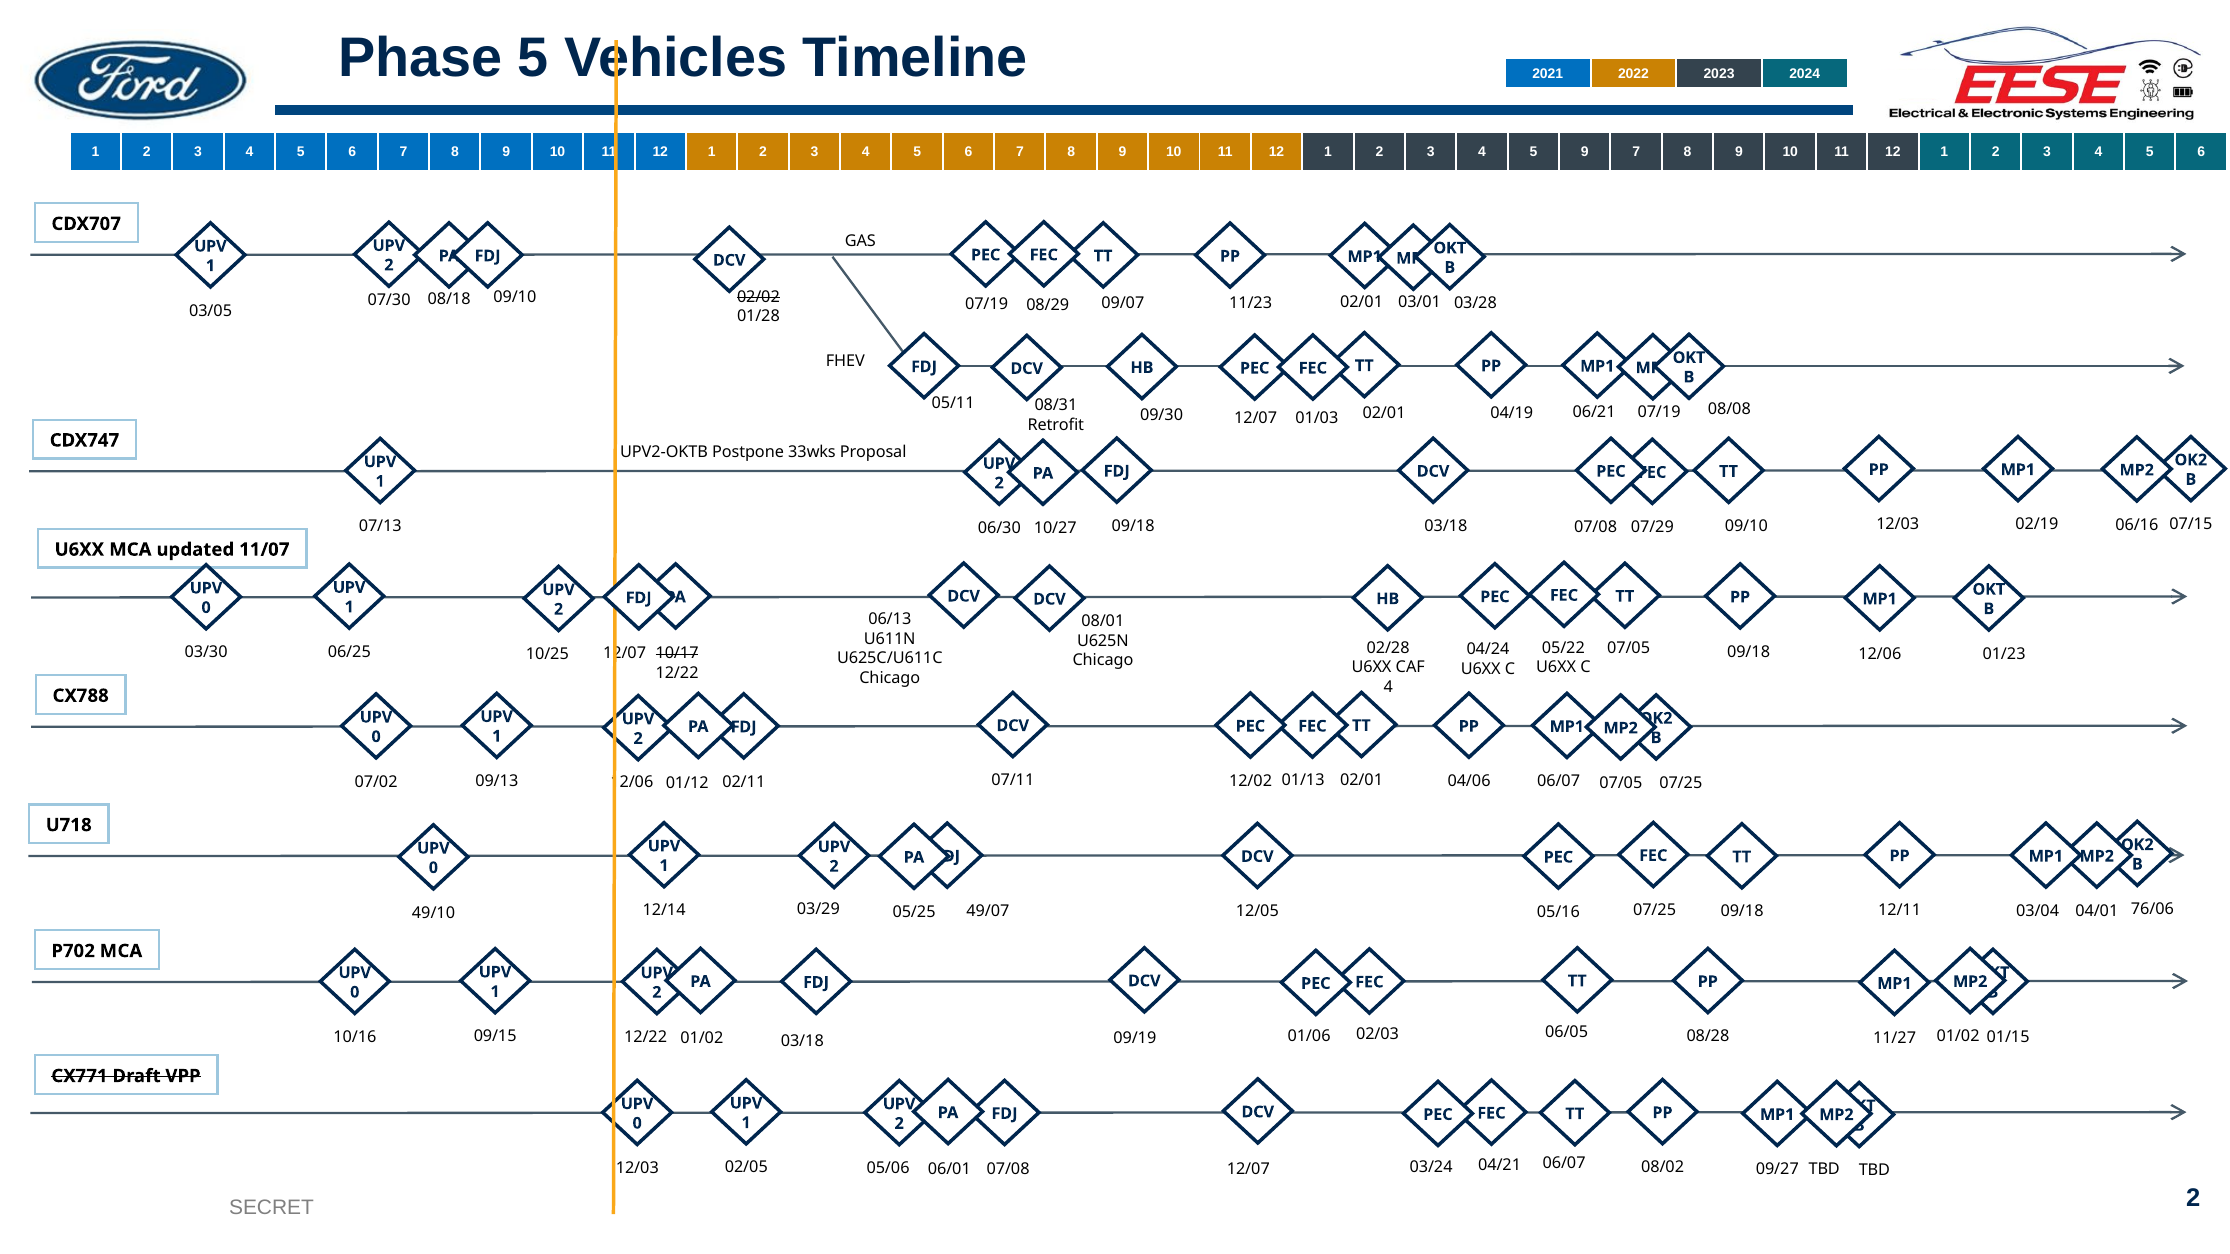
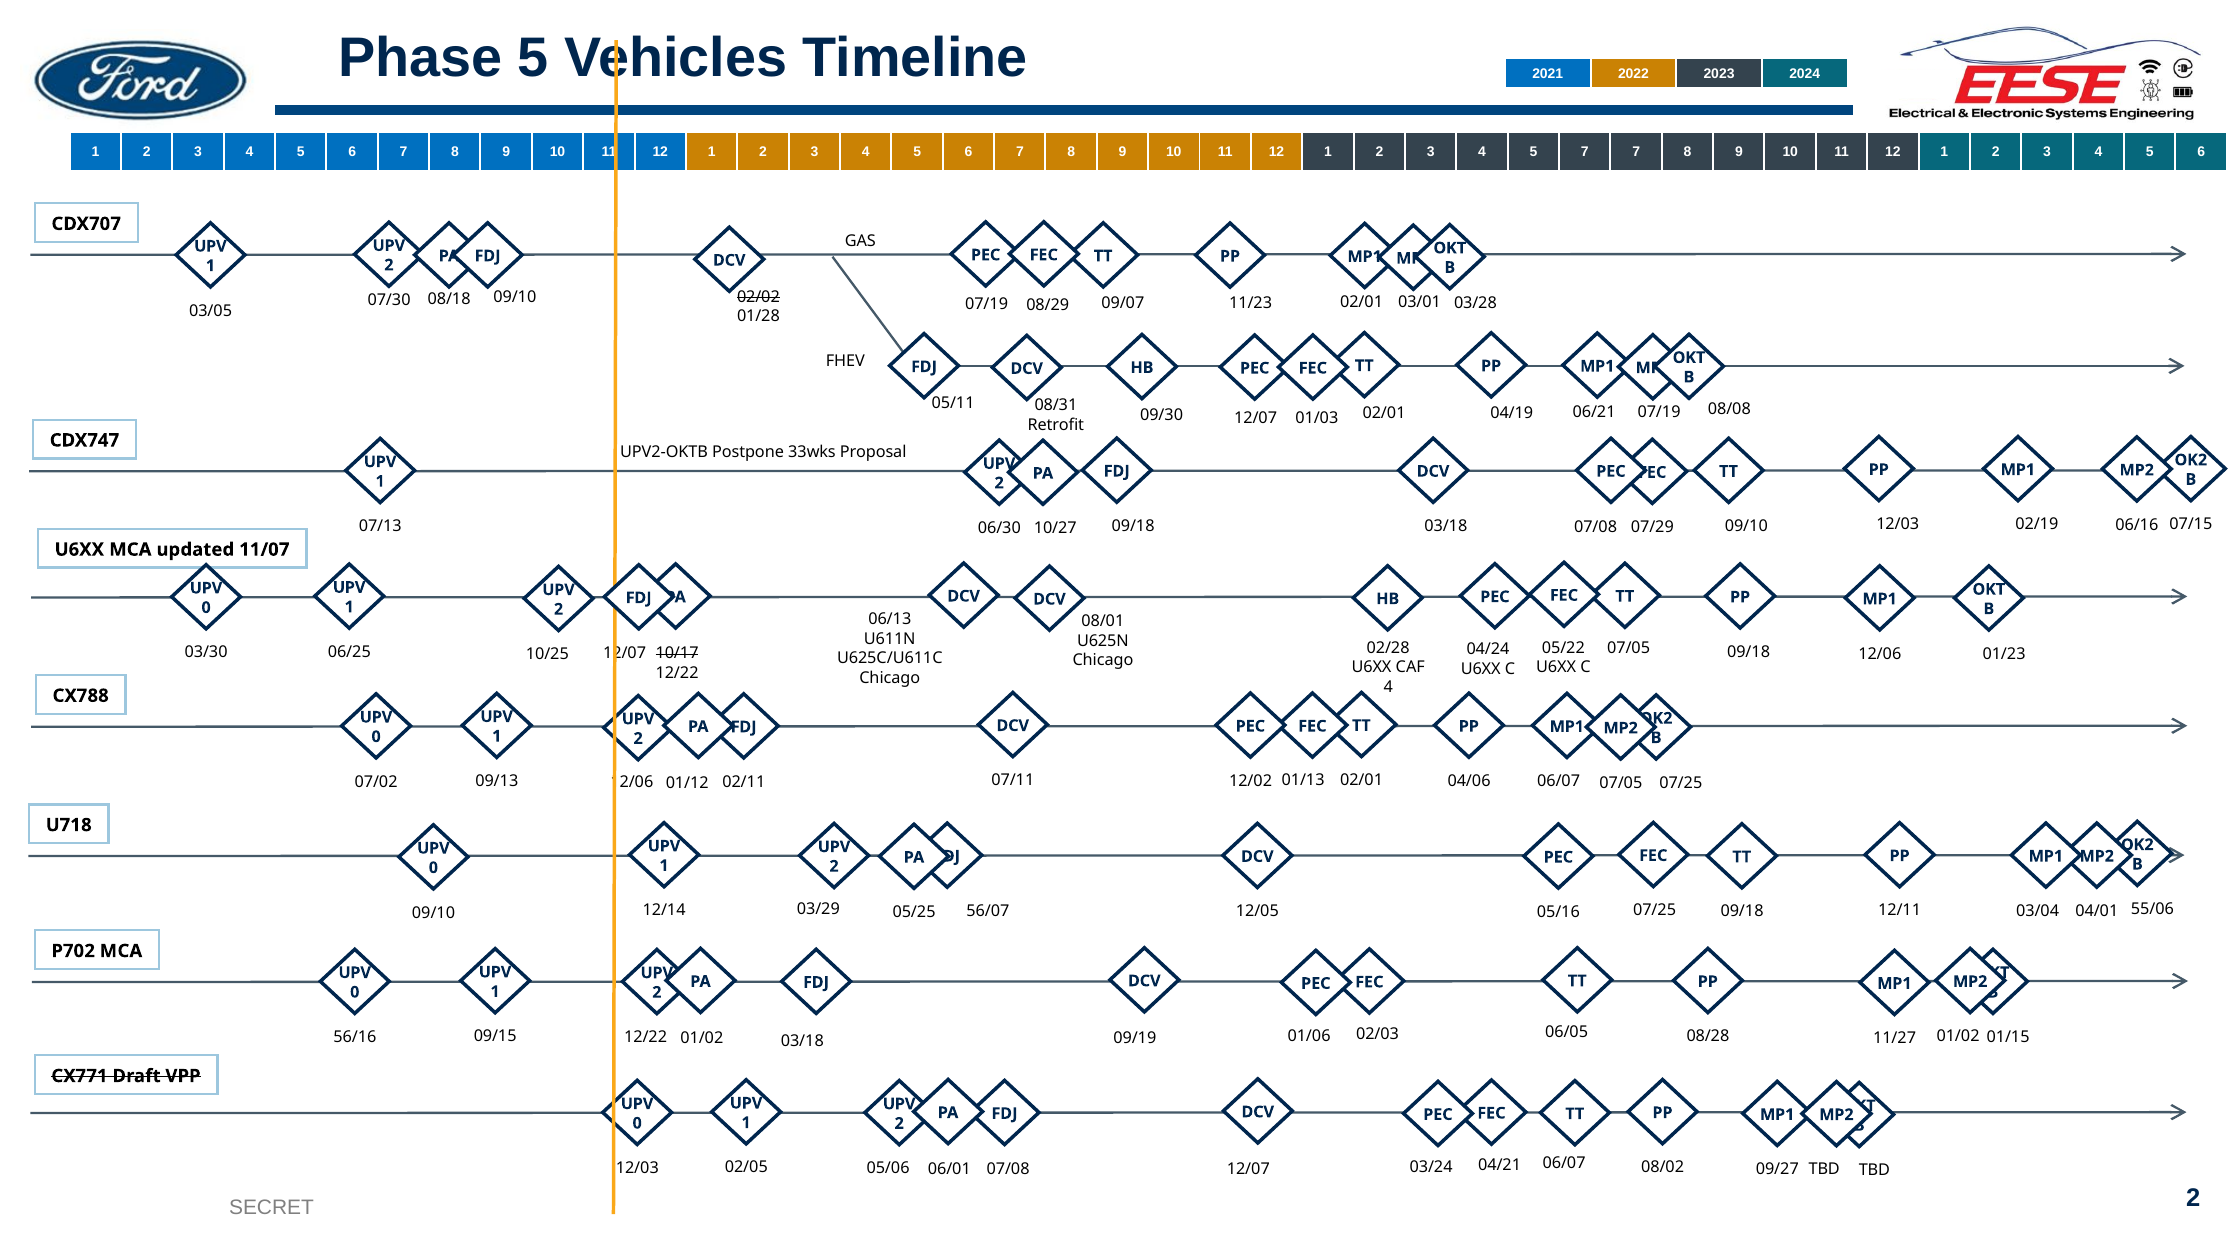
5 9: 9 -> 7 (1585, 152)
76/06: 76/06 -> 55/06 (2152, 909)
49/07: 49/07 -> 56/07 (988, 911)
49/10: 49/10 -> 09/10 (434, 913)
10/16: 10/16 -> 56/16 (355, 1037)
